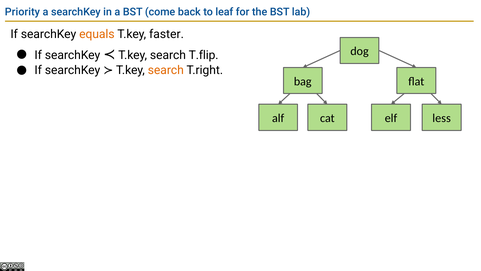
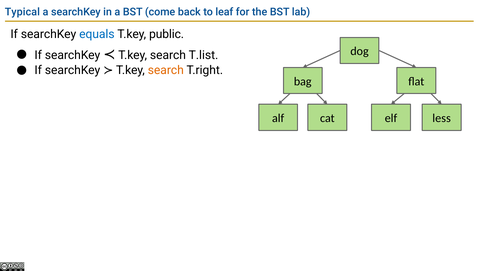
Priority: Priority -> Typical (22, 12)
equals colour: orange -> blue (97, 34)
faster: faster -> public (167, 34)
T.flip: T.flip -> T.list (204, 55)
